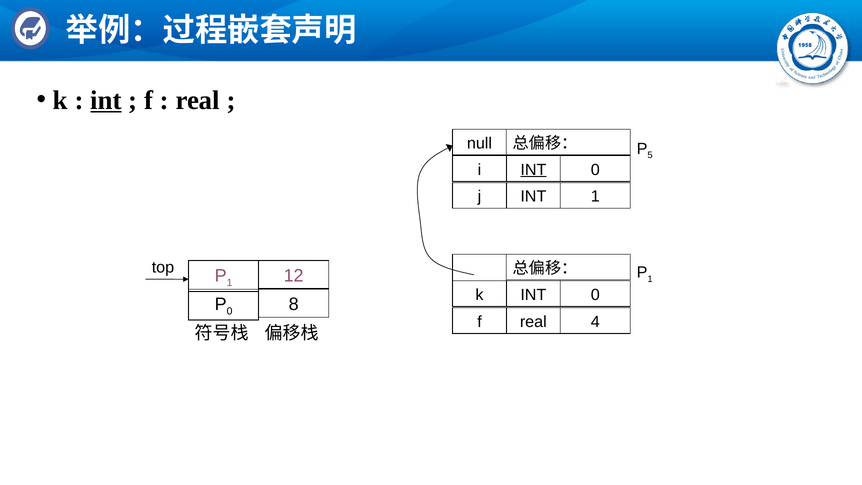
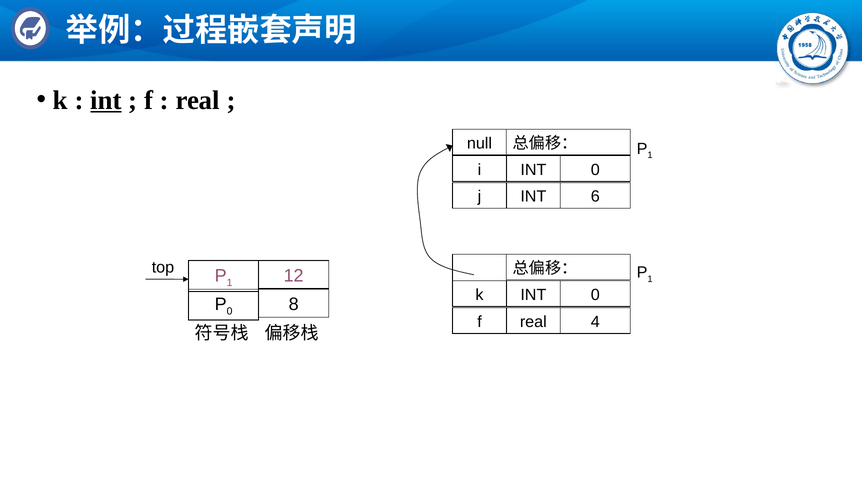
5: 5 -> 1 (650, 155)
INT underline: present -> none (533, 170)
INT 1: 1 -> 6 (595, 197)
